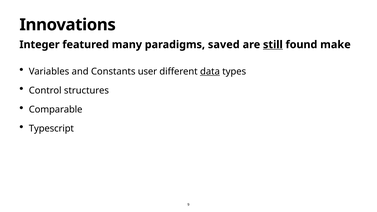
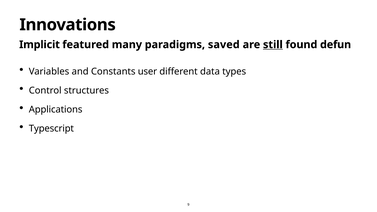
Integer: Integer -> Implicit (40, 45)
make: make -> defun (336, 45)
data underline: present -> none (210, 72)
Comparable: Comparable -> Applications (56, 110)
